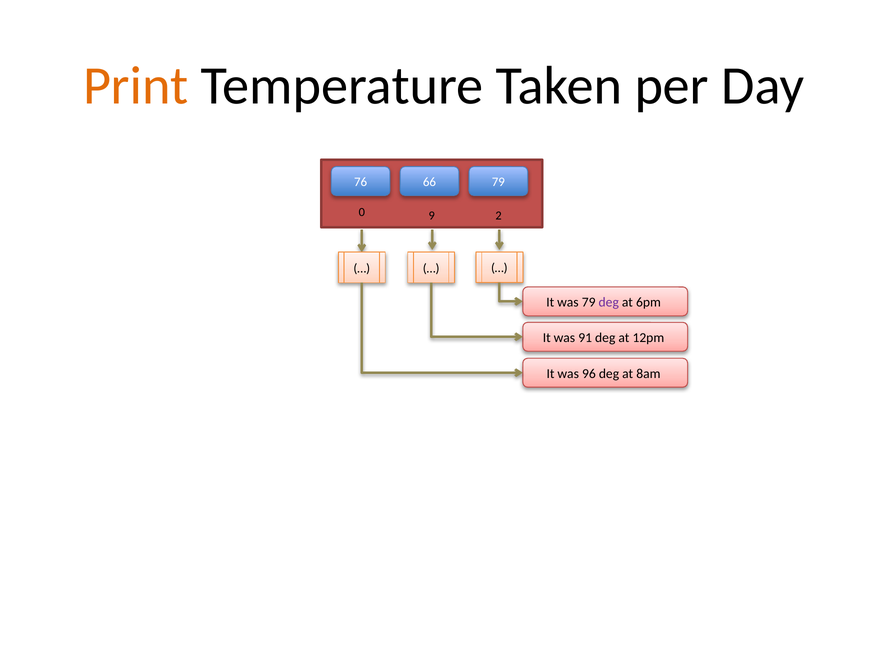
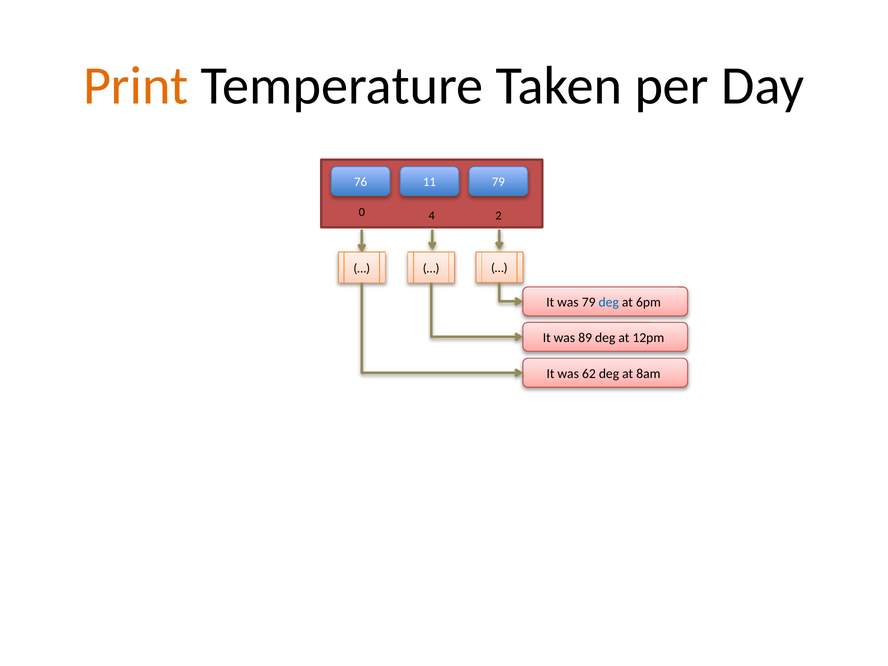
66: 66 -> 11 (429, 182)
9: 9 -> 4 (432, 216)
deg colour: purple -> blue (609, 302)
91: 91 -> 89 (585, 338)
96: 96 -> 62 (589, 374)
